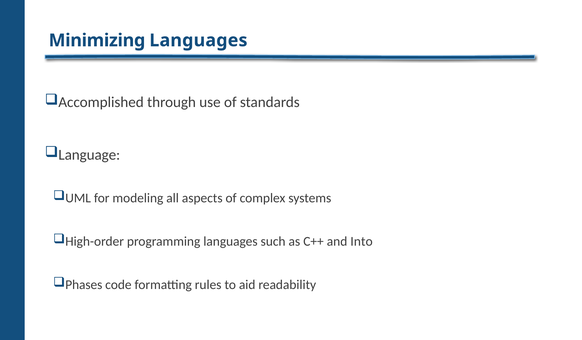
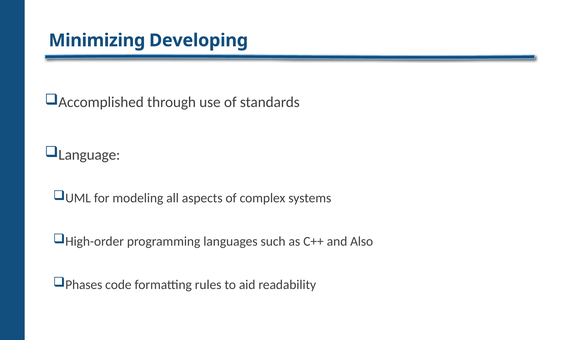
Minimizing Languages: Languages -> Developing (199, 40)
Into: Into -> Also (362, 241)
